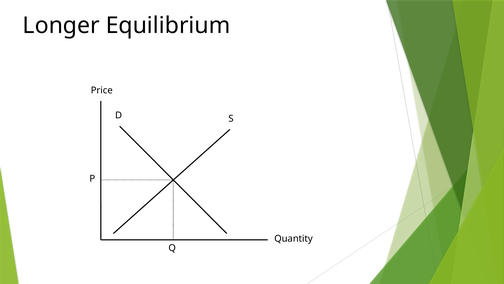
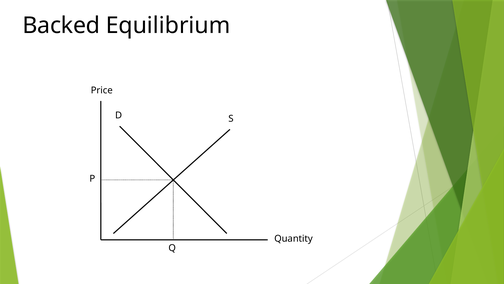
Longer: Longer -> Backed (61, 26)
